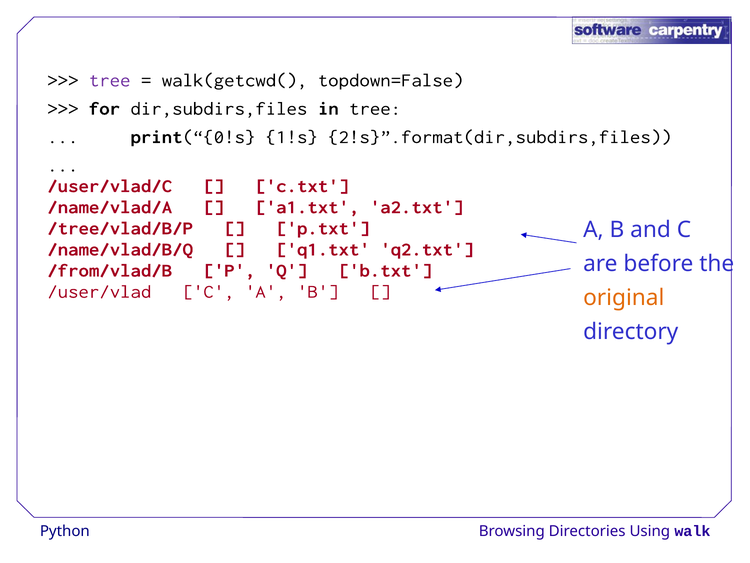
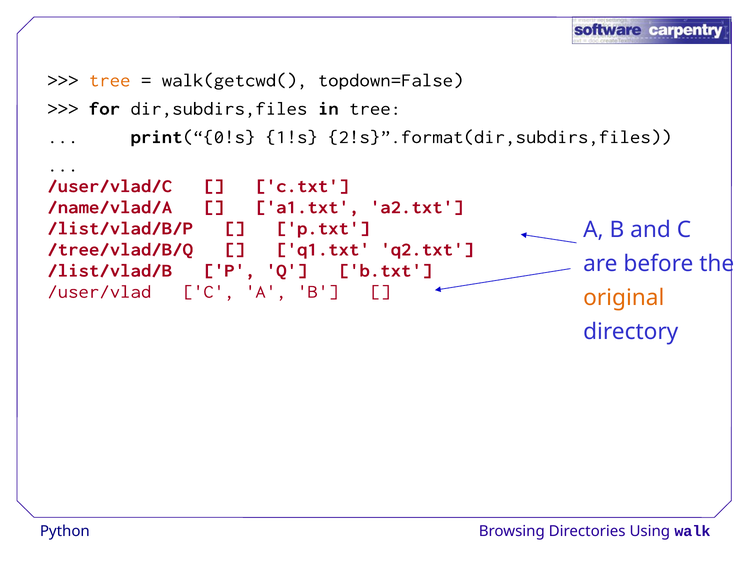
tree colour: purple -> orange (110, 80)
/tree/vlad/B/P: /tree/vlad/B/P -> /list/vlad/B/P (120, 228)
/name/vlad/B/Q: /name/vlad/B/Q -> /tree/vlad/B/Q (120, 249)
/from/vlad/B: /from/vlad/B -> /list/vlad/B (110, 270)
